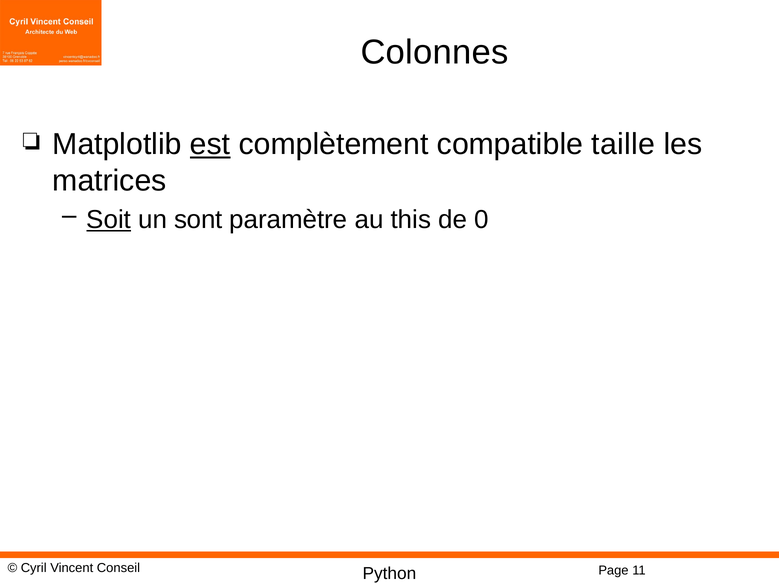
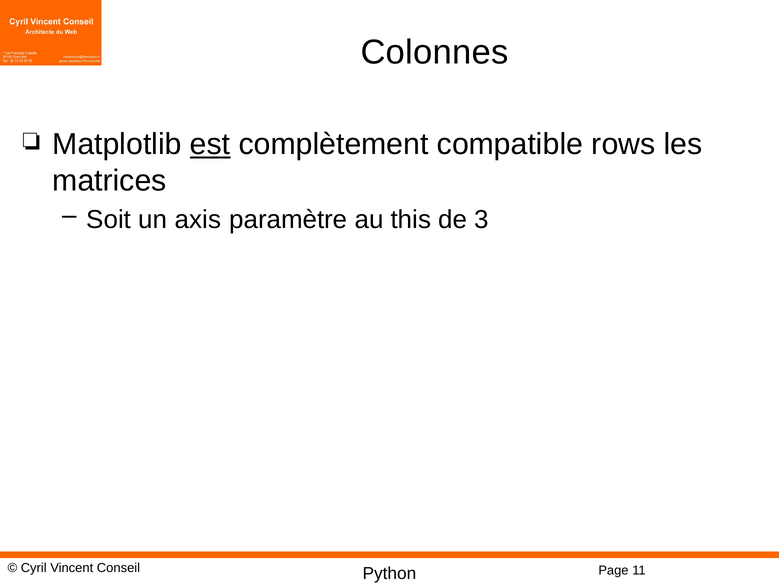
taille: taille -> rows (623, 145)
Soit underline: present -> none (109, 220)
sont: sont -> axis (198, 220)
0: 0 -> 3 (482, 220)
